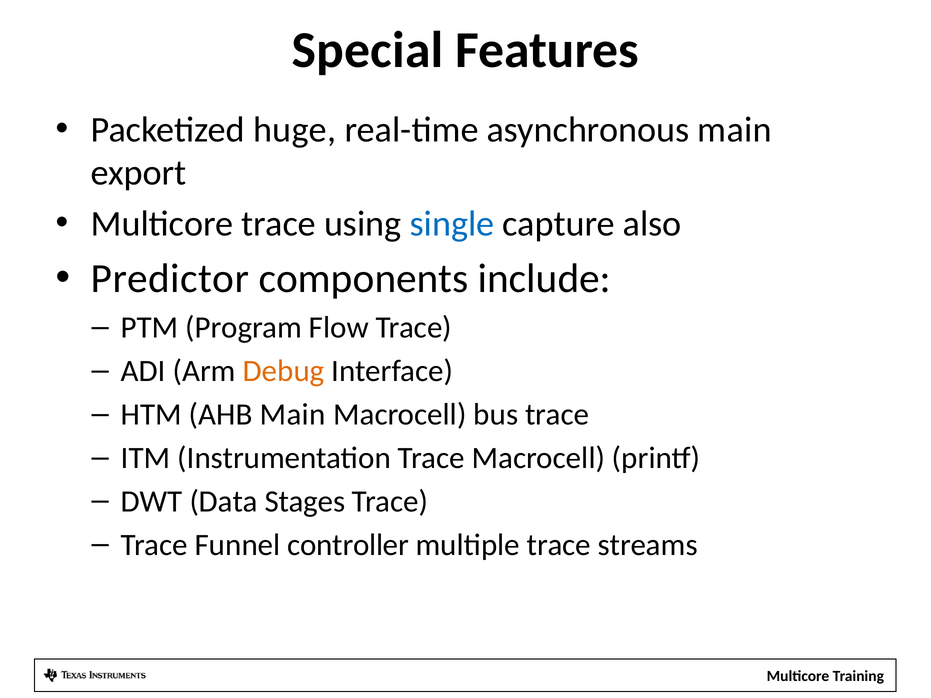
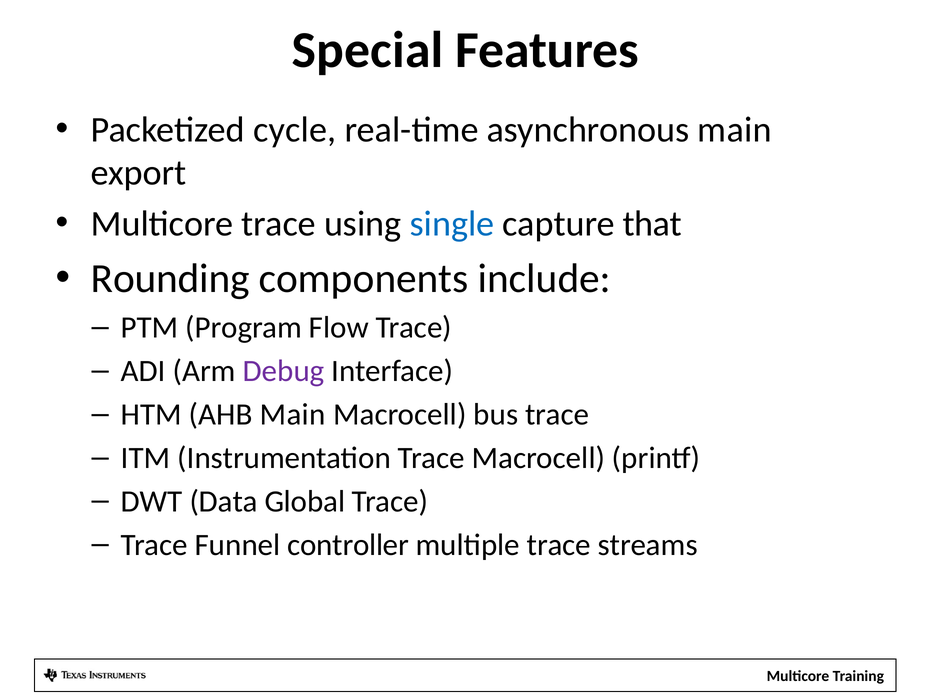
huge: huge -> cycle (295, 130)
also: also -> that (652, 224)
Predictor: Predictor -> Rounding (170, 279)
Debug colour: orange -> purple (284, 371)
Stages: Stages -> Global (305, 502)
